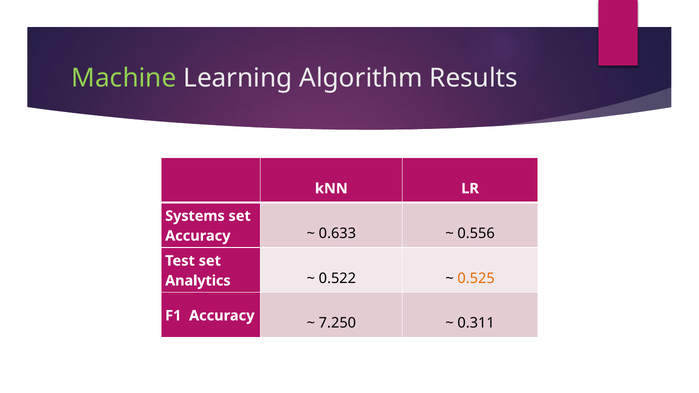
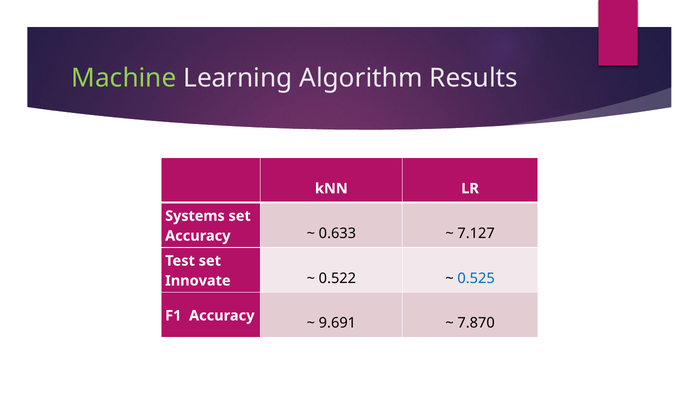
0.556: 0.556 -> 7.127 (476, 233)
Analytics: Analytics -> Innovate (198, 281)
0.525 colour: orange -> blue (476, 278)
7.250: 7.250 -> 9.691 (337, 323)
0.311: 0.311 -> 7.870 (476, 323)
